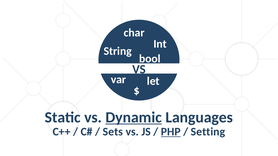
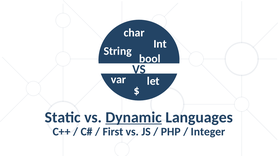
Sets: Sets -> First (113, 132)
PHP underline: present -> none (171, 132)
Setting: Setting -> Integer (208, 132)
